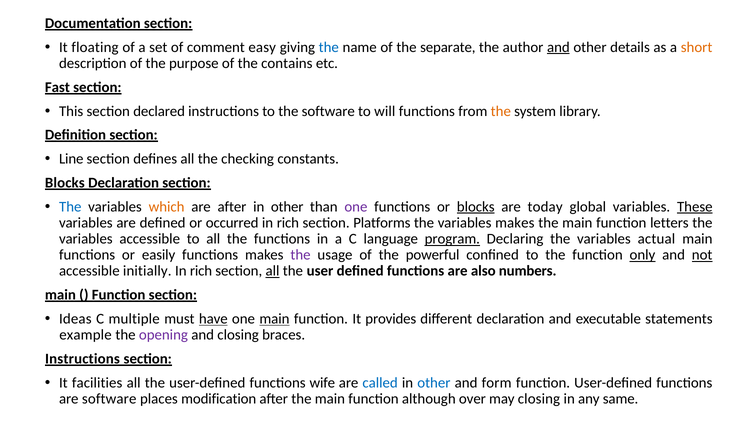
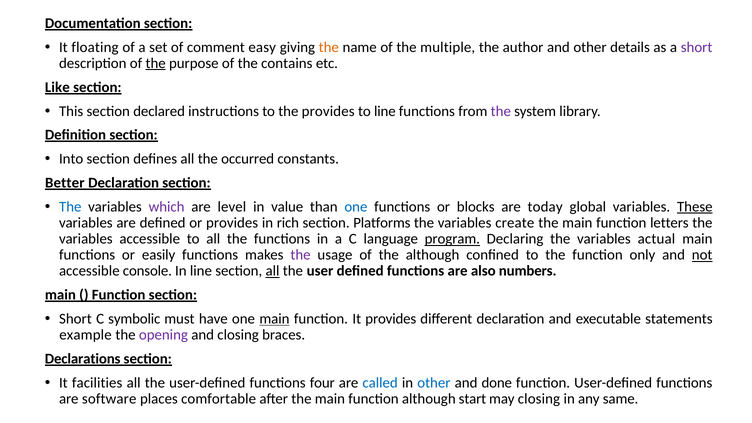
the colour: blue -> orange (329, 47)
separate: separate -> multiple (448, 47)
and underline: present -> none (558, 47)
short colour: orange -> purple (697, 47)
the underline: none -> present (156, 63)
Fast: Fast -> Like (57, 87)
the software: software -> provides (328, 111)
to will: will -> line (385, 111)
the colour: orange -> purple (501, 111)
Line: Line -> Into (71, 159)
checking: checking -> occurred (248, 159)
Blocks: Blocks -> Better (65, 183)
which colour: orange -> purple (167, 207)
are after: after -> level (232, 207)
other: other -> value (287, 207)
one colour: purple -> blue (356, 207)
blocks underline: present -> none (476, 207)
or occurred: occurred -> provides (232, 223)
variables makes: makes -> create (515, 223)
the powerful: powerful -> although (433, 255)
only underline: present -> none (642, 255)
initially: initially -> console (147, 271)
rich: rich -> line (201, 271)
Ideas: Ideas -> Short (75, 319)
multiple: multiple -> symbolic (134, 319)
have underline: present -> none (213, 319)
Instructions: Instructions -> Declarations (83, 359)
wife: wife -> four (322, 383)
form: form -> done (497, 383)
modification: modification -> comfortable (219, 399)
over: over -> start (472, 399)
